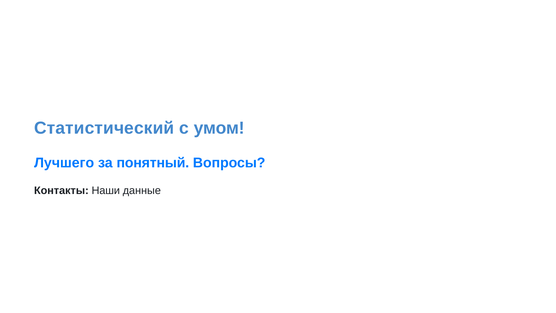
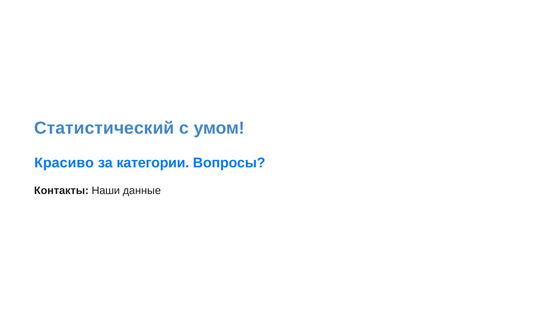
Лучшего: Лучшего -> Красиво (64, 163)
понятный: понятный -> категории (153, 163)
